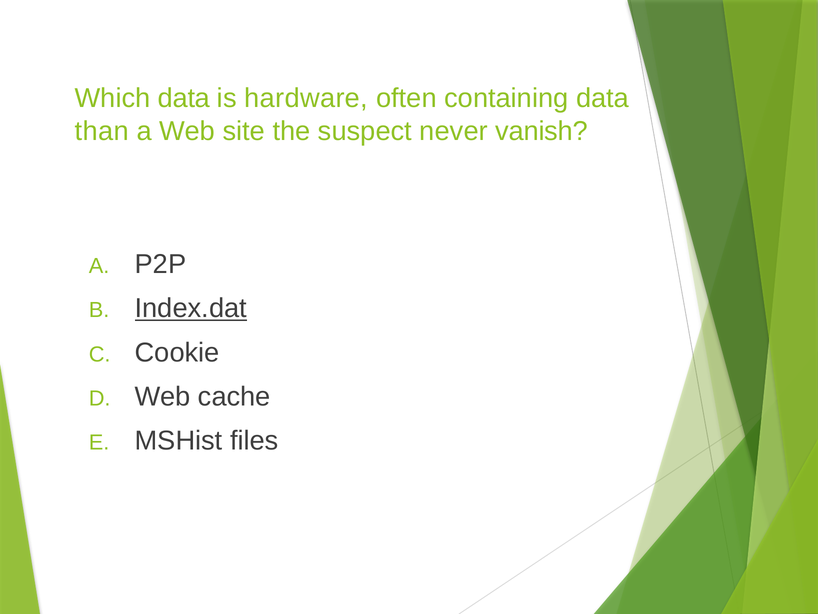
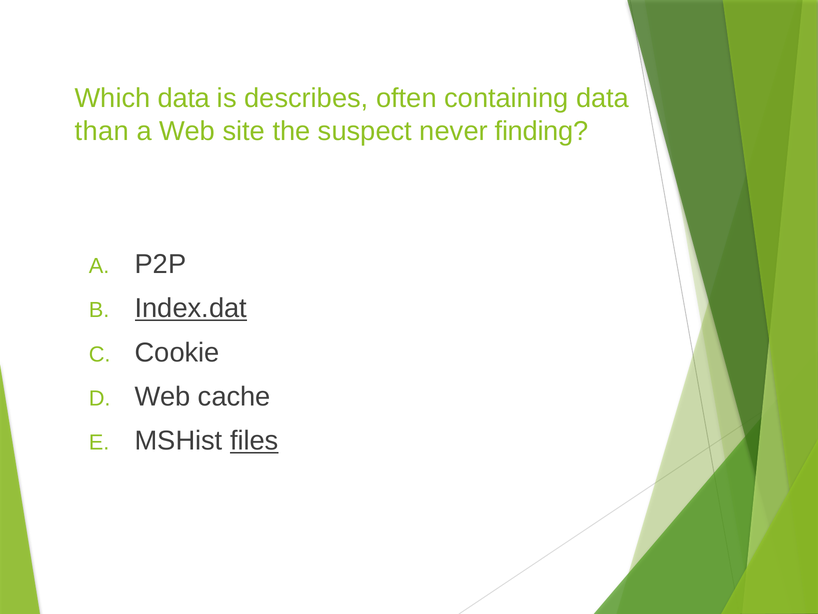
hardware: hardware -> describes (306, 98)
vanish: vanish -> finding (542, 131)
files underline: none -> present (254, 440)
